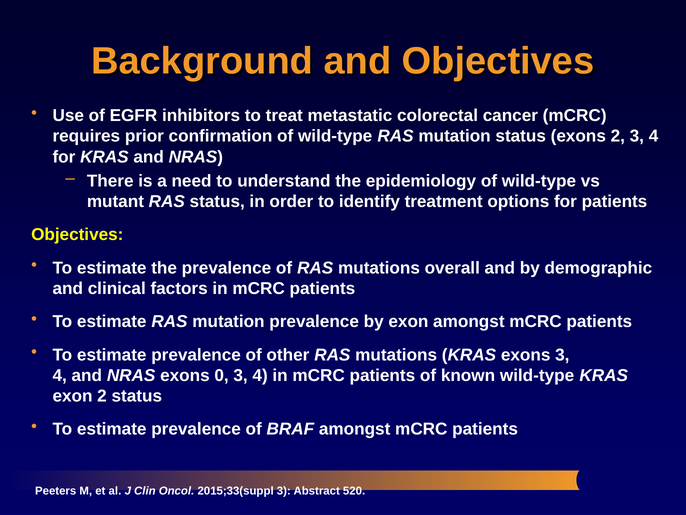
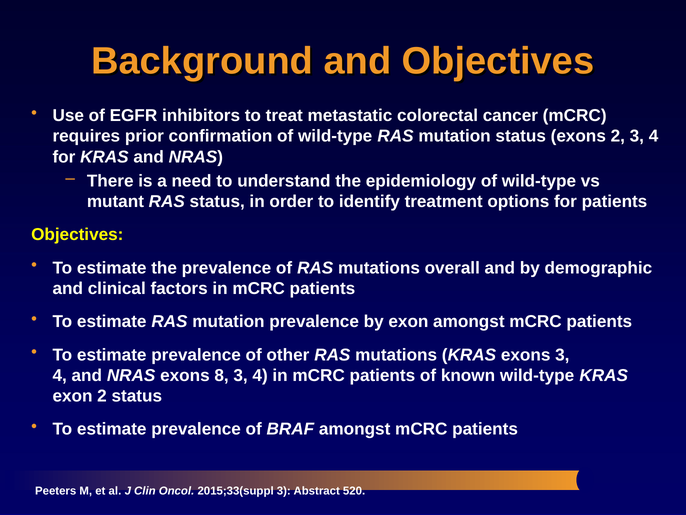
0: 0 -> 8 (222, 375)
